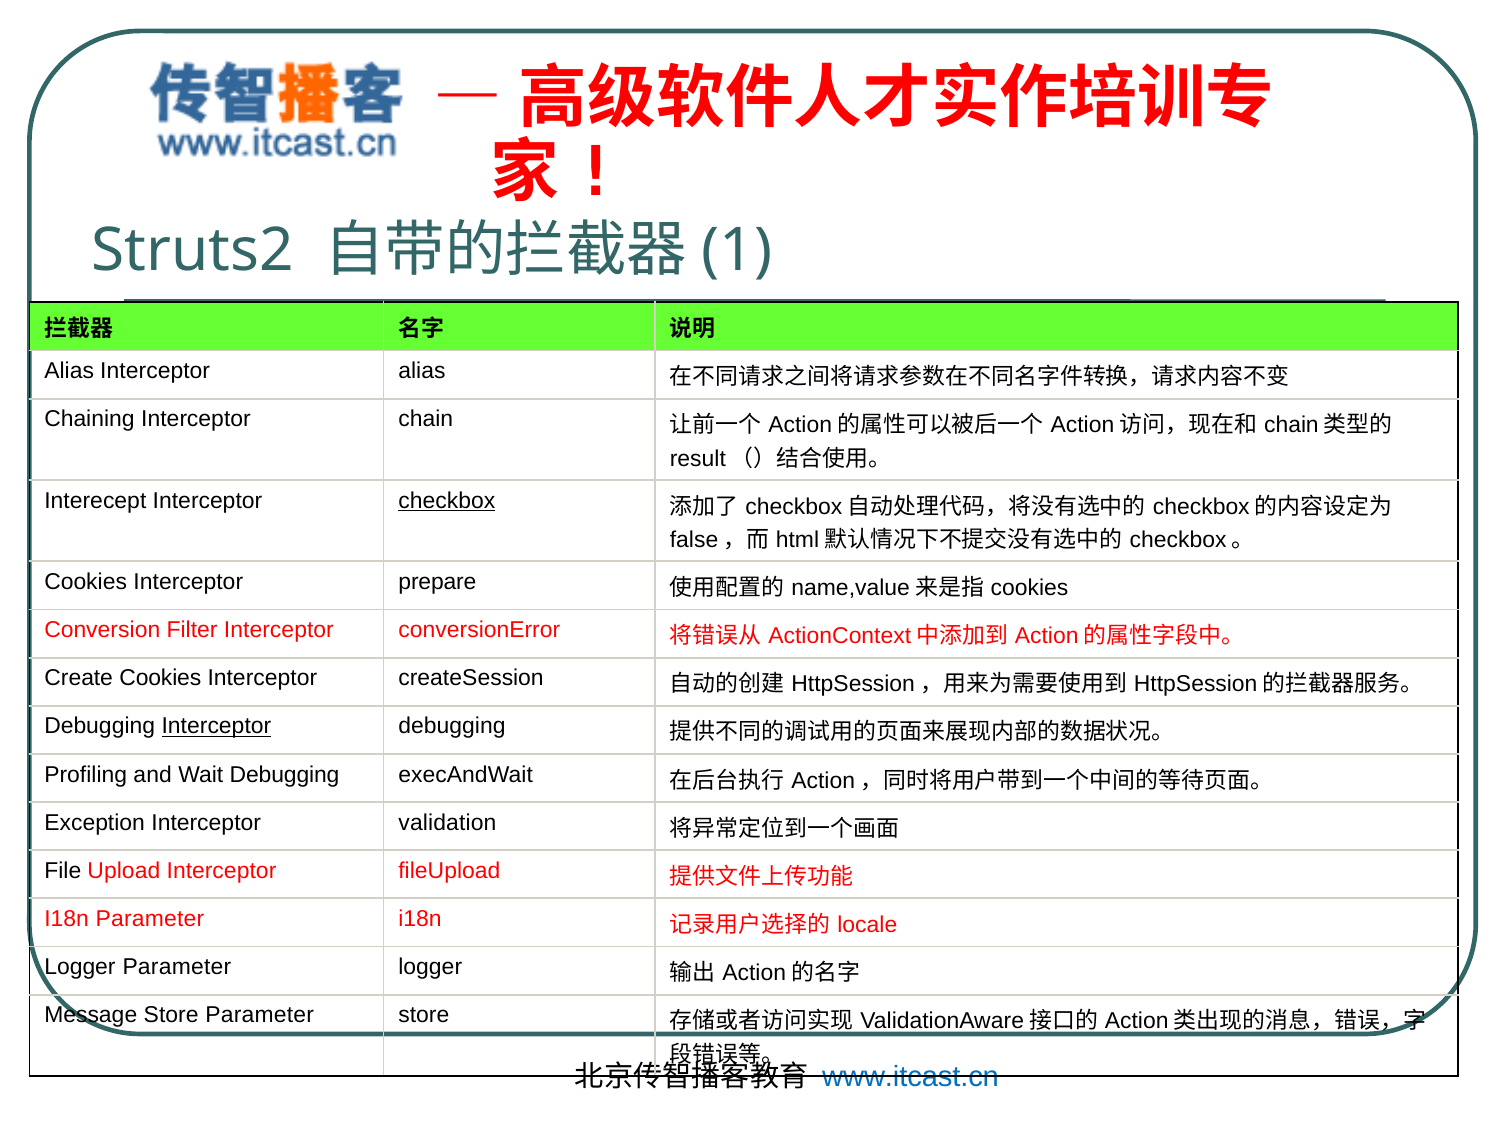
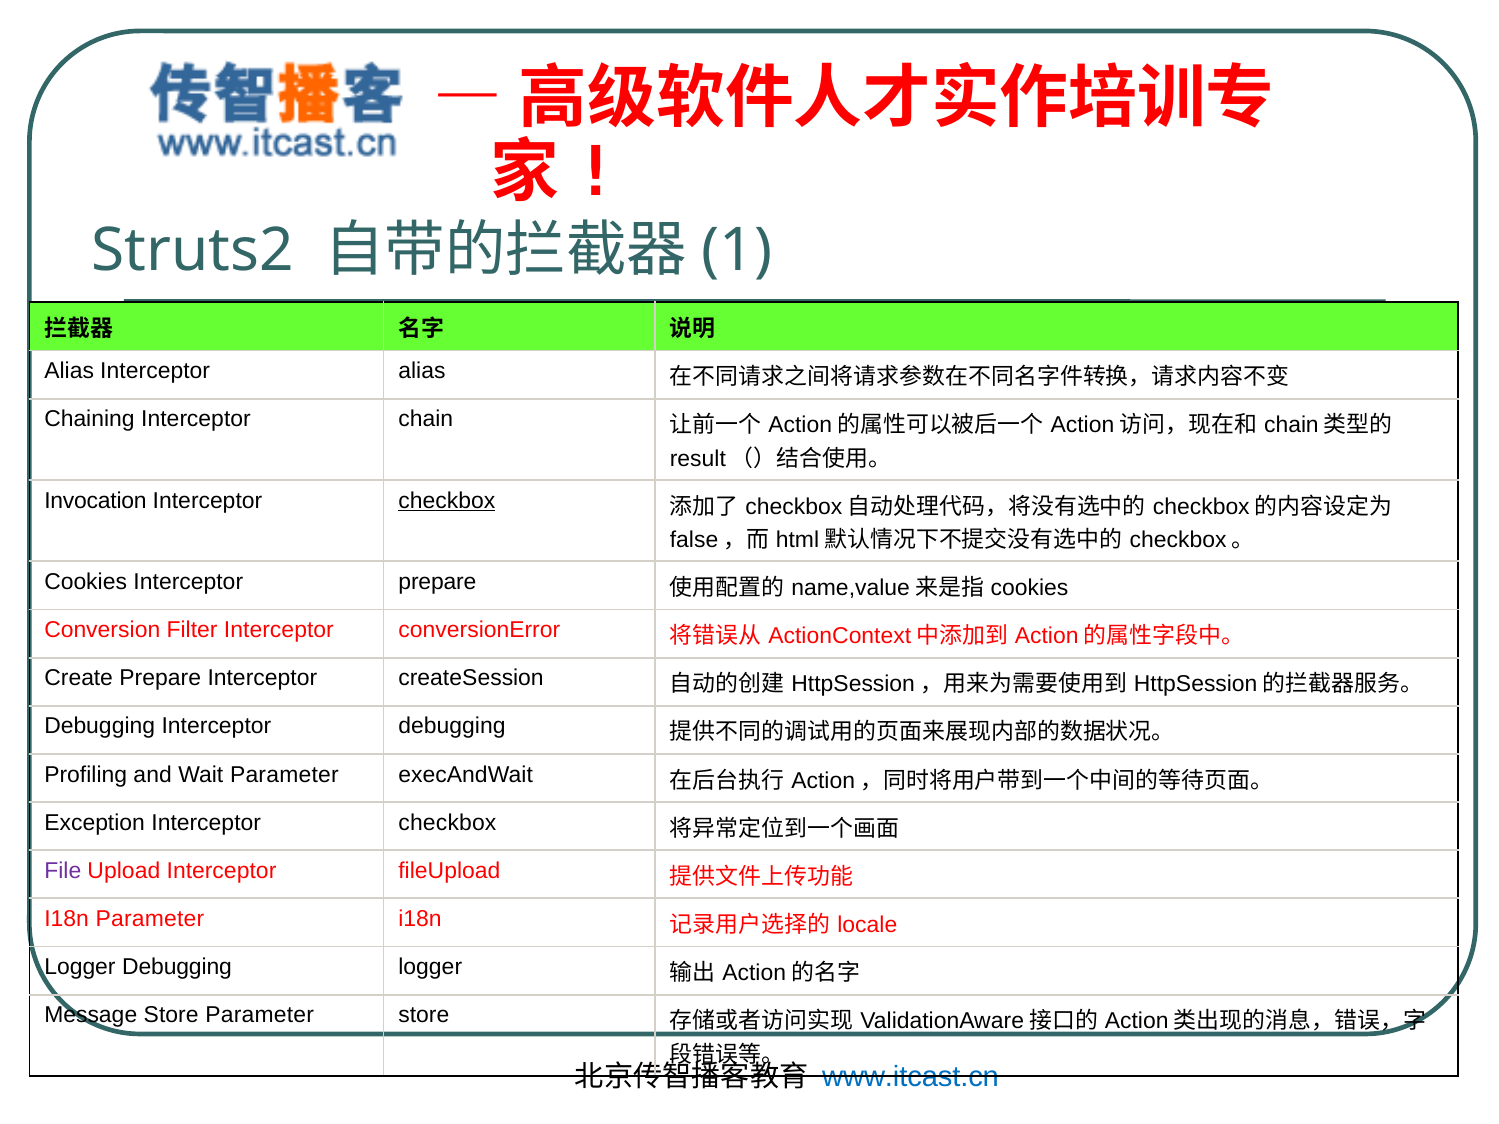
Interecept: Interecept -> Invocation (95, 501)
Create Cookies: Cookies -> Prepare (160, 678)
Interceptor underline: present -> none (216, 727)
Wait Debugging: Debugging -> Parameter (284, 775)
Exception Interceptor validation: validation -> checkbox (447, 823)
File colour: black -> purple (63, 871)
Logger Parameter: Parameter -> Debugging (177, 967)
